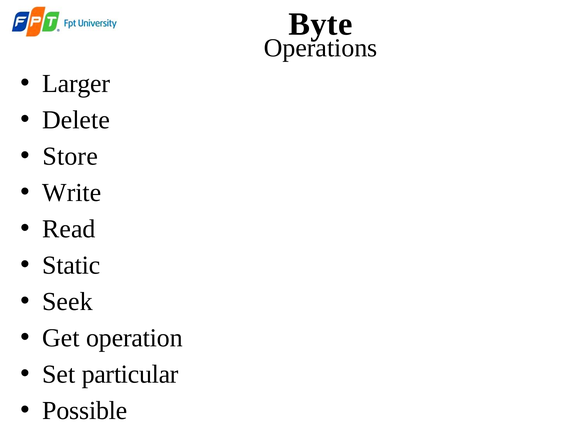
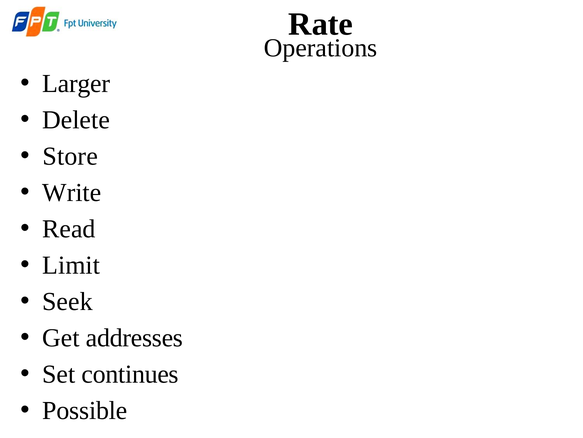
Byte: Byte -> Rate (321, 24)
Static: Static -> Limit (71, 265)
operation: operation -> addresses (134, 337)
particular: particular -> continues (130, 374)
